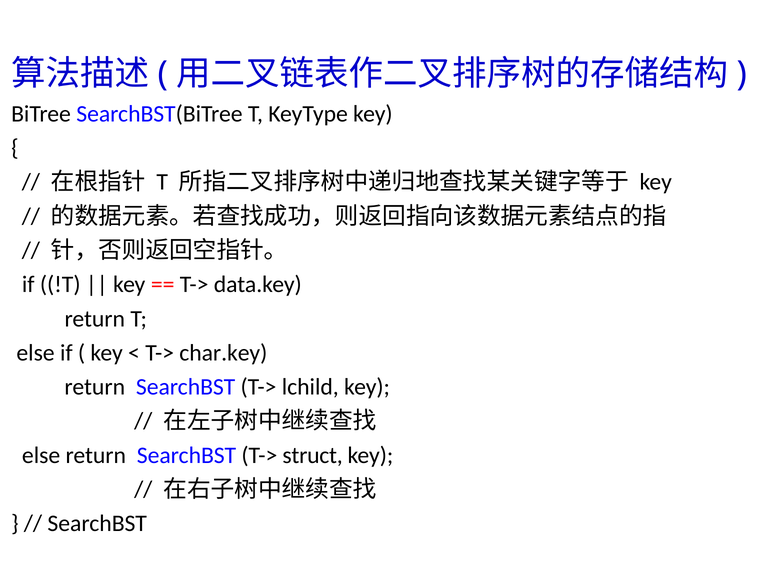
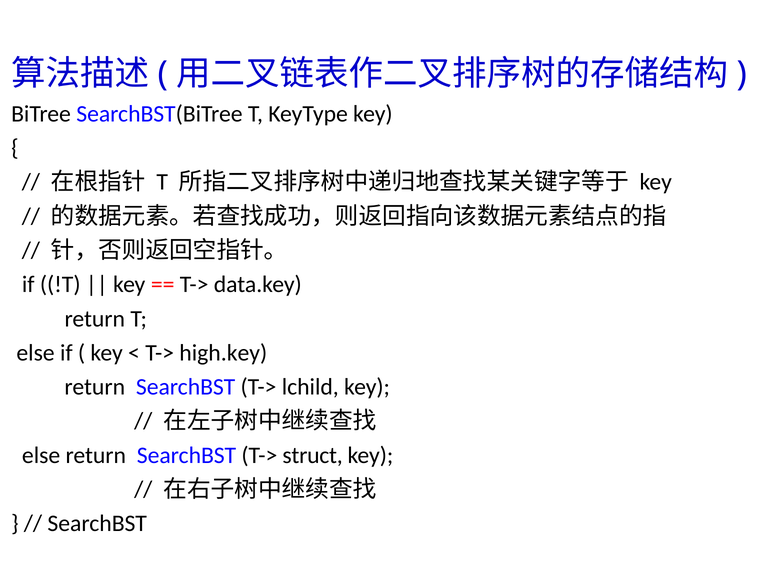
char.key: char.key -> high.key (223, 353)
